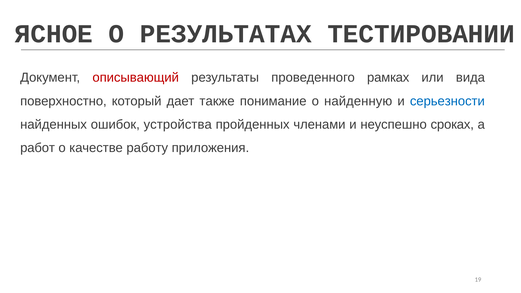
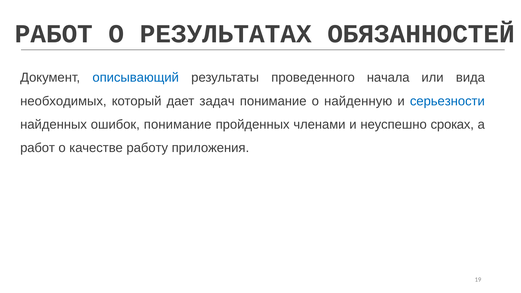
ЯСНОЕ: ЯСНОЕ -> РАБОТ (54, 34)
ТЕСТИРОВАНИИ: ТЕСТИРОВАНИИ -> ОБЯЗАННОСТЕЙ (421, 34)
описывающий colour: red -> blue (136, 78)
рамках: рамках -> начала (388, 78)
поверхностно: поверхностно -> необходимых (63, 101)
также: также -> задач (217, 101)
ошибок устройства: устройства -> понимание (178, 125)
